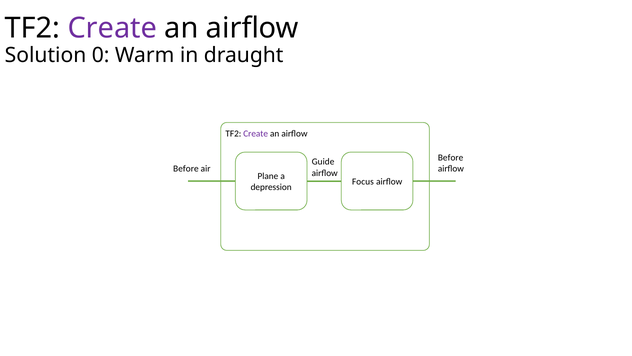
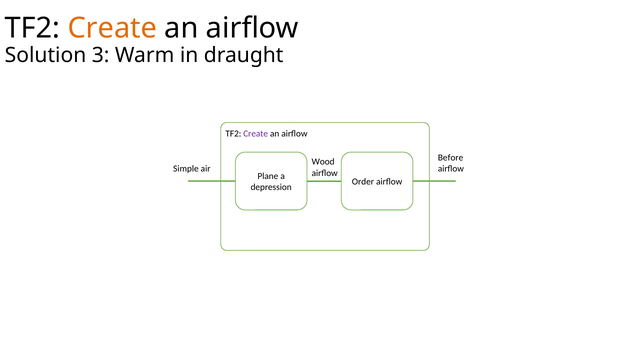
Create colour: purple -> orange (112, 28)
0: 0 -> 3 (101, 55)
Guide: Guide -> Wood (323, 162)
Before: Before -> Simple (186, 168)
Focus: Focus -> Order (363, 181)
